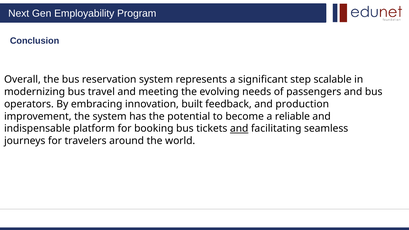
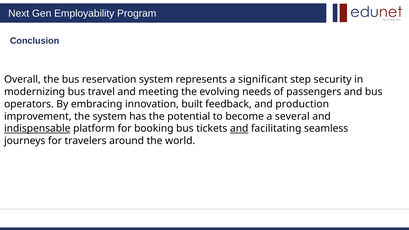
scalable: scalable -> security (333, 80)
reliable: reliable -> several (292, 116)
indispensable underline: none -> present (37, 129)
